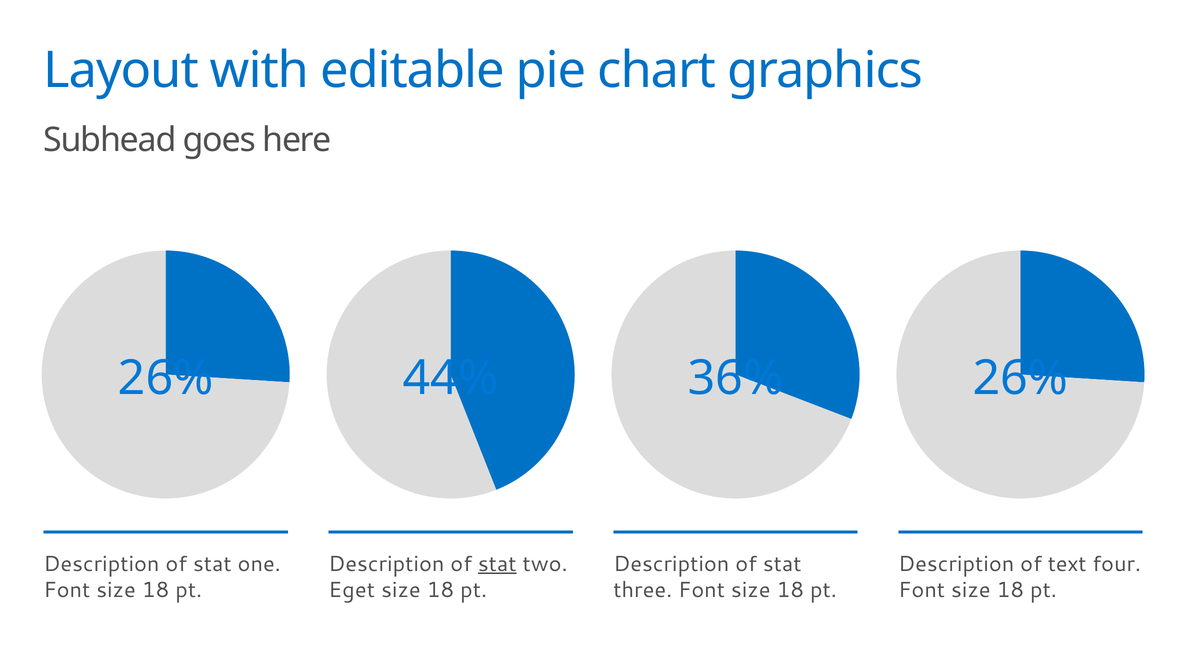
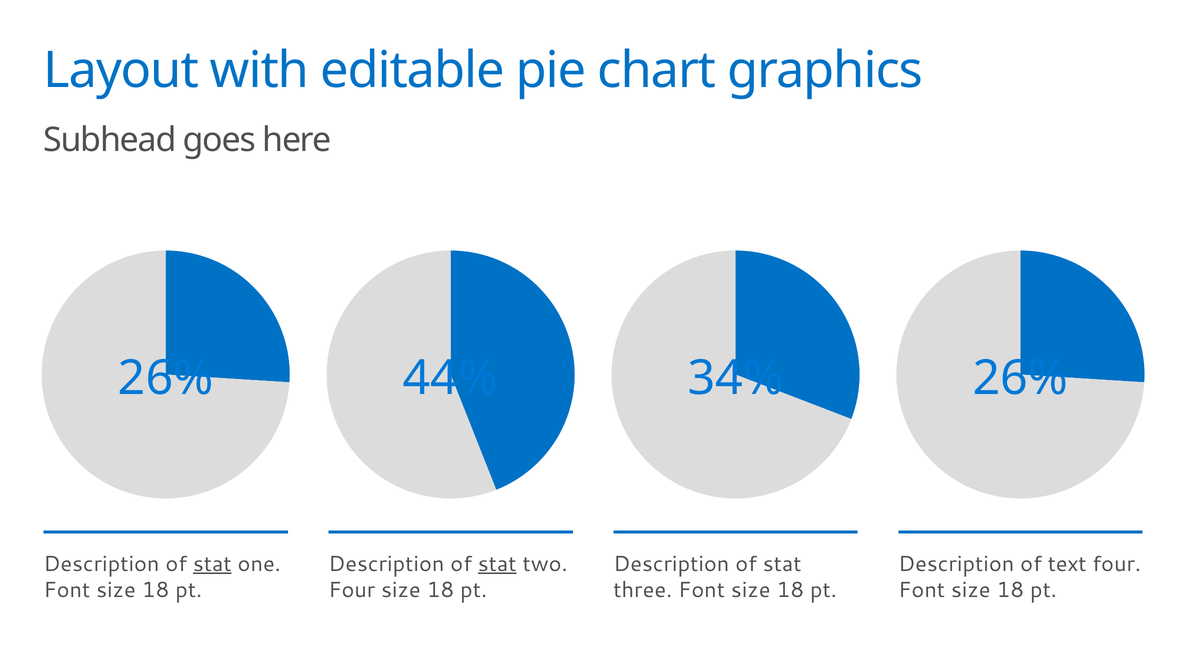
36%: 36% -> 34% (736, 378)
stat underline: none -> present (212, 564)
Eget: Eget -> Four (352, 590)
